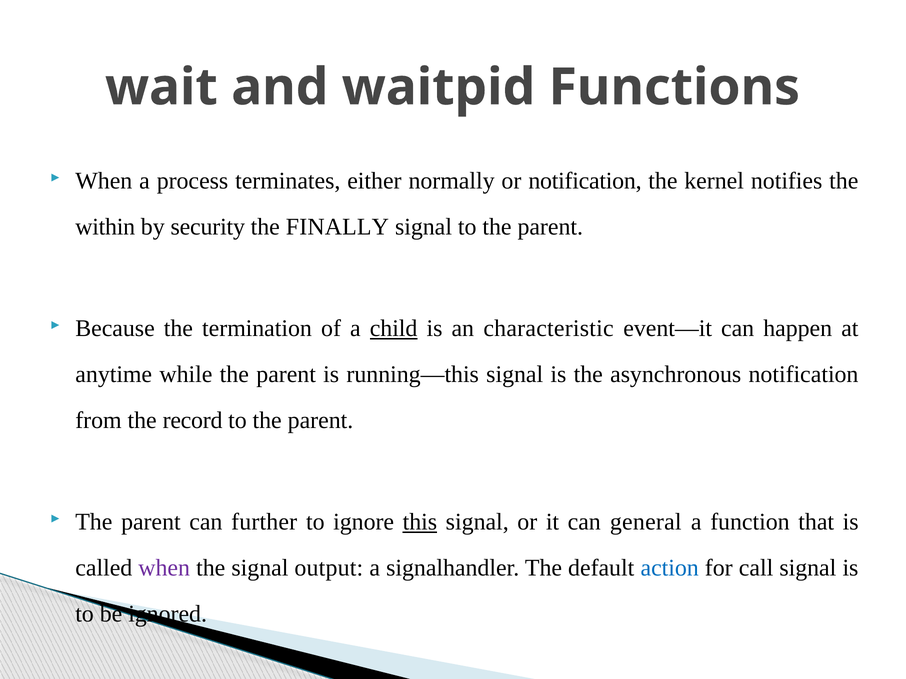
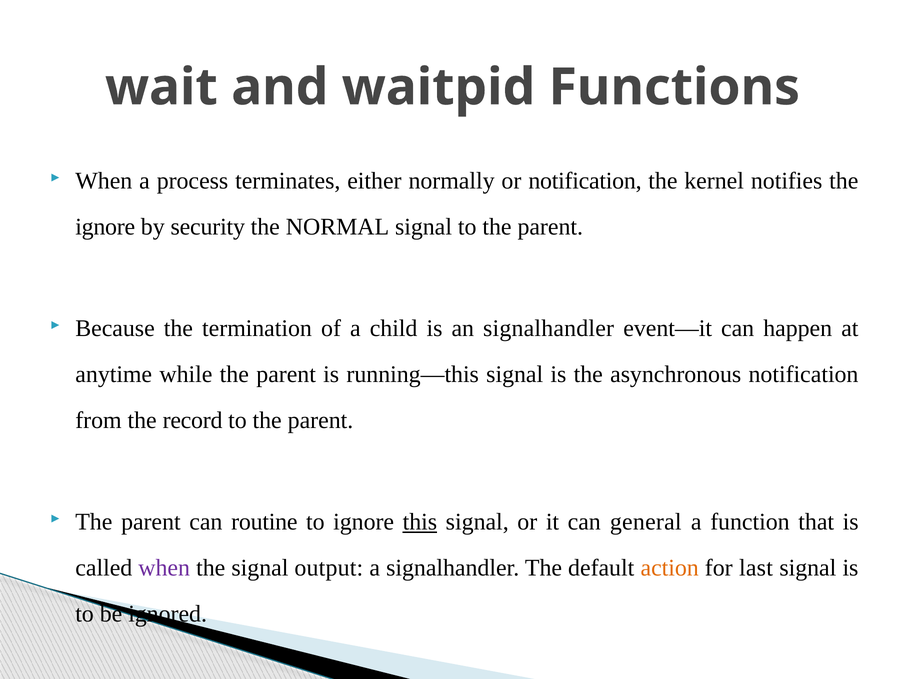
within: within -> ignore (105, 227)
FINALLY: FINALLY -> NORMAL (337, 227)
child underline: present -> none (394, 329)
an characteristic: characteristic -> signalhandler (549, 329)
further: further -> routine (264, 522)
action colour: blue -> orange (670, 568)
call: call -> last (756, 568)
